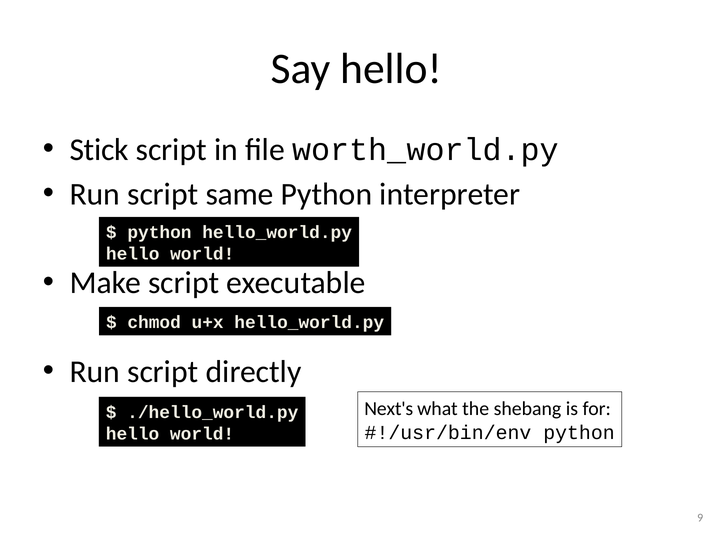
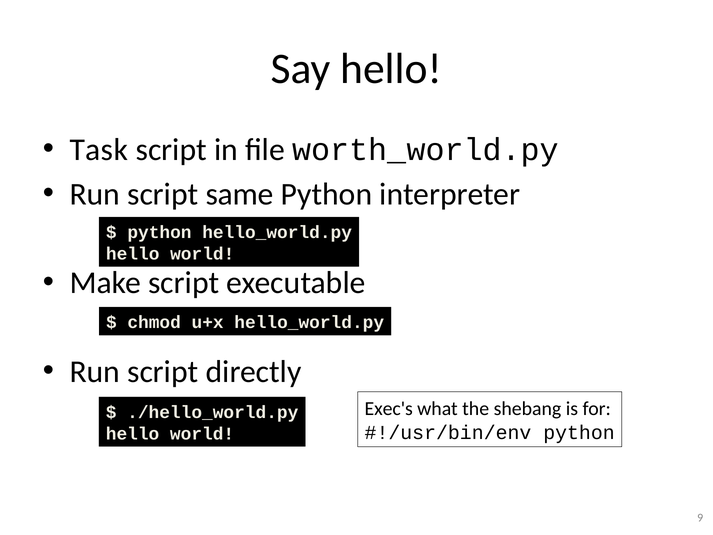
Stick: Stick -> Task (99, 150)
Next's: Next's -> Exec's (389, 409)
